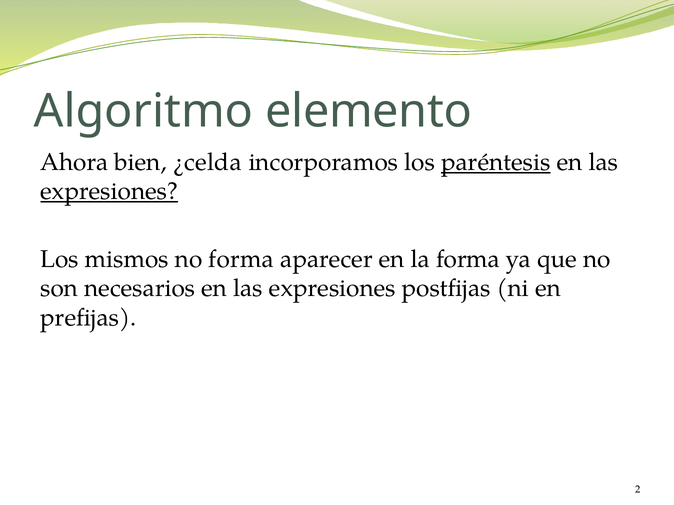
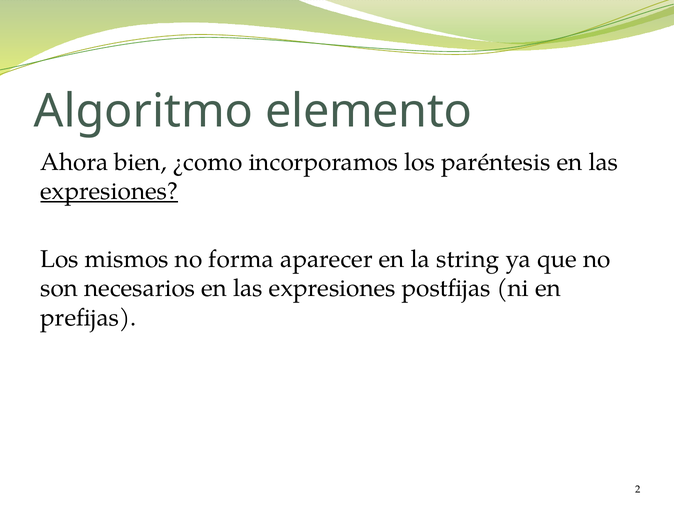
¿celda: ¿celda -> ¿como (208, 162)
paréntesis underline: present -> none (496, 162)
la forma: forma -> string (468, 260)
